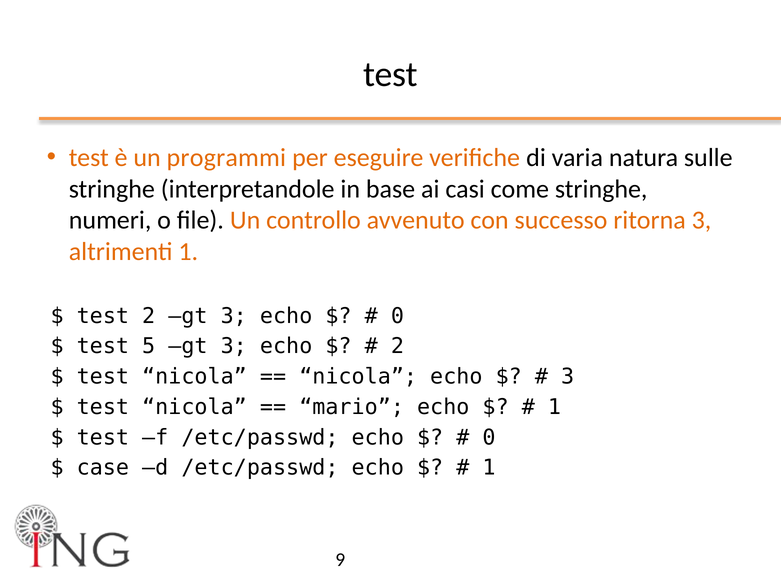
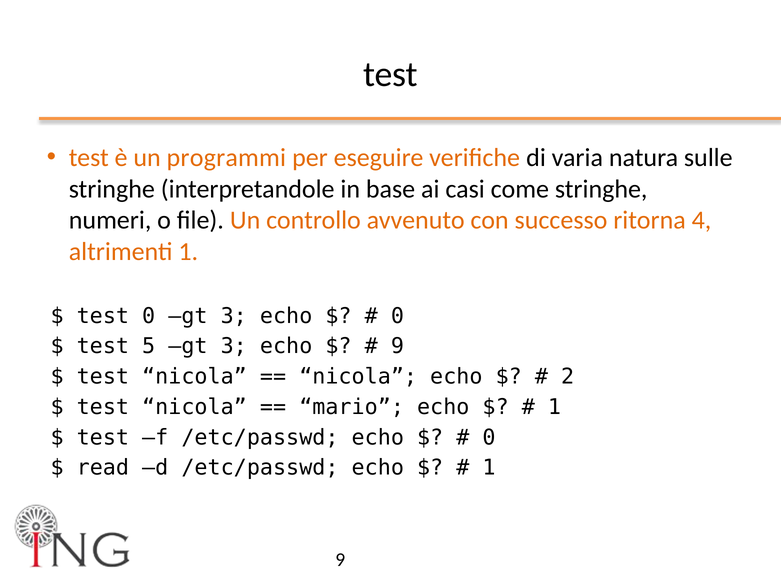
ritorna 3: 3 -> 4 (701, 221)
test 2: 2 -> 0 (149, 316)
2: 2 -> 9 (397, 347)
3: 3 -> 2 (568, 377)
case: case -> read (103, 468)
